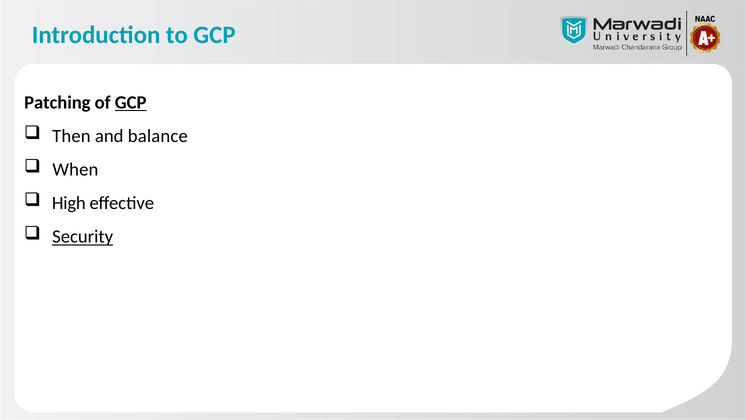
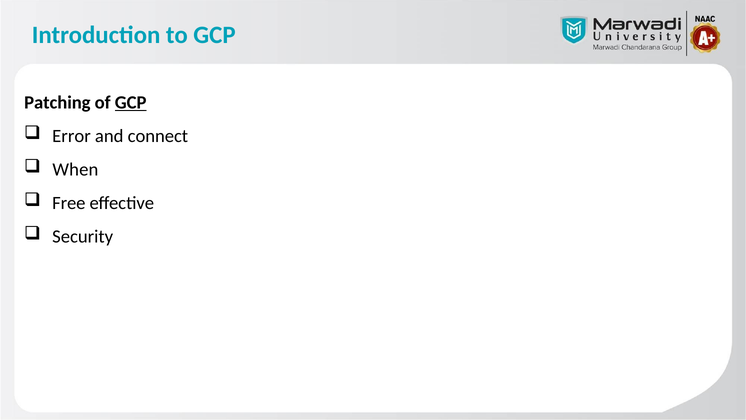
Then: Then -> Error (72, 136)
balance: balance -> connect (158, 136)
High: High -> Free (69, 203)
Security underline: present -> none (83, 237)
